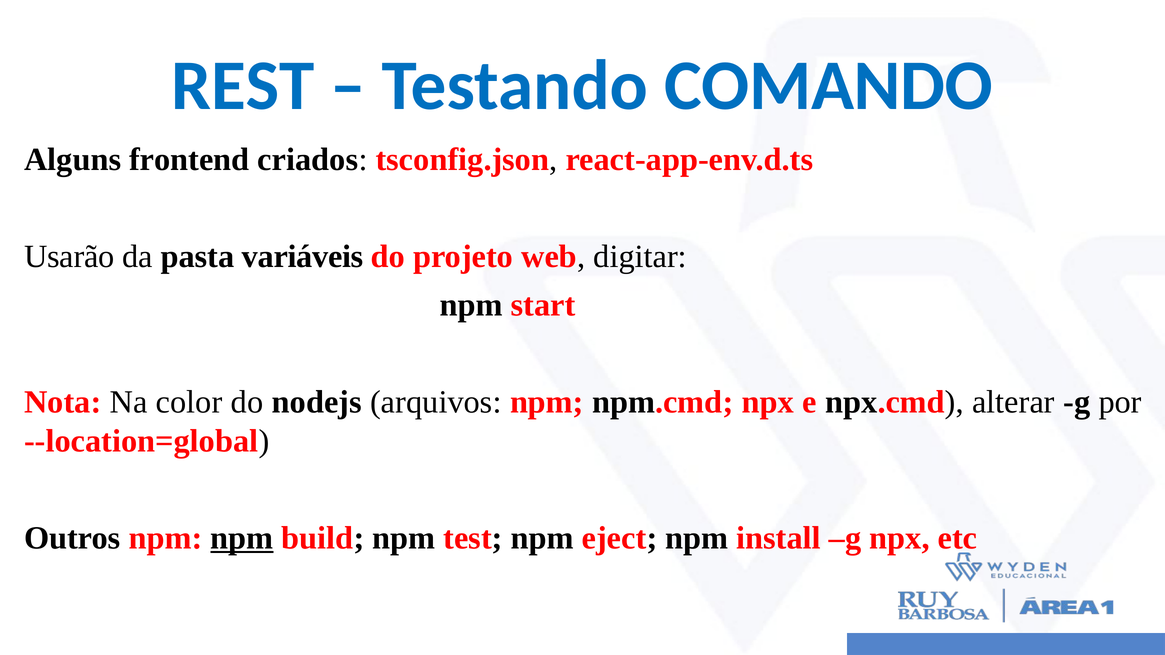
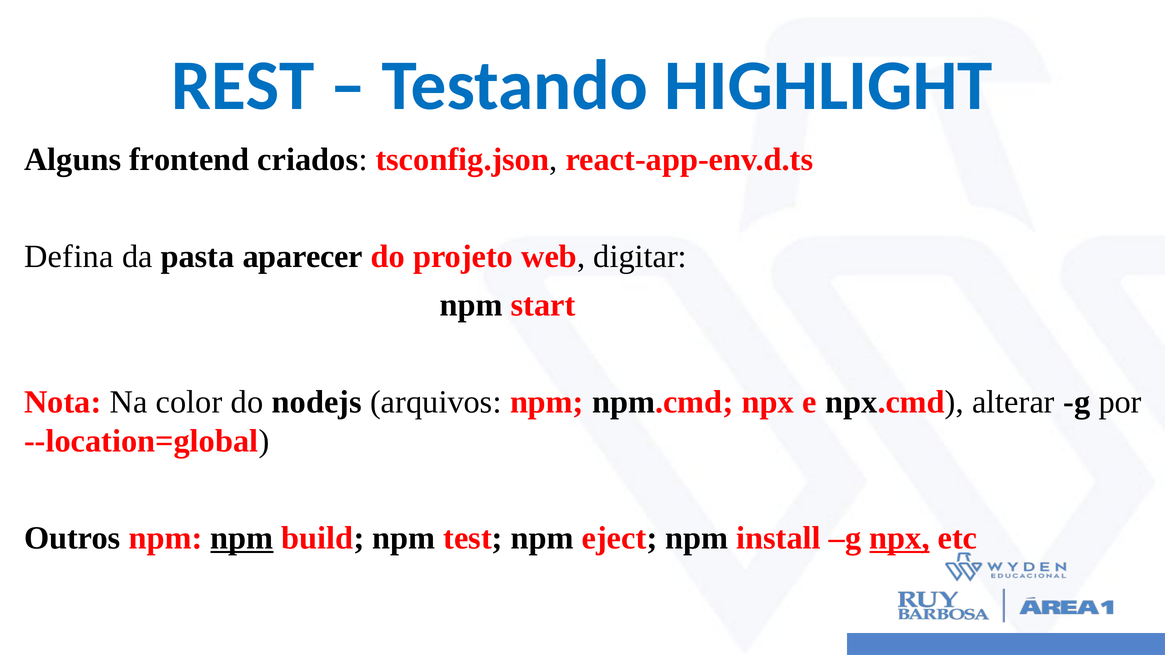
COMANDO: COMANDO -> HIGHLIGHT (828, 86)
Usarão: Usarão -> Defina (69, 257)
variáveis: variáveis -> aparecer (303, 257)
npx underline: none -> present (899, 539)
